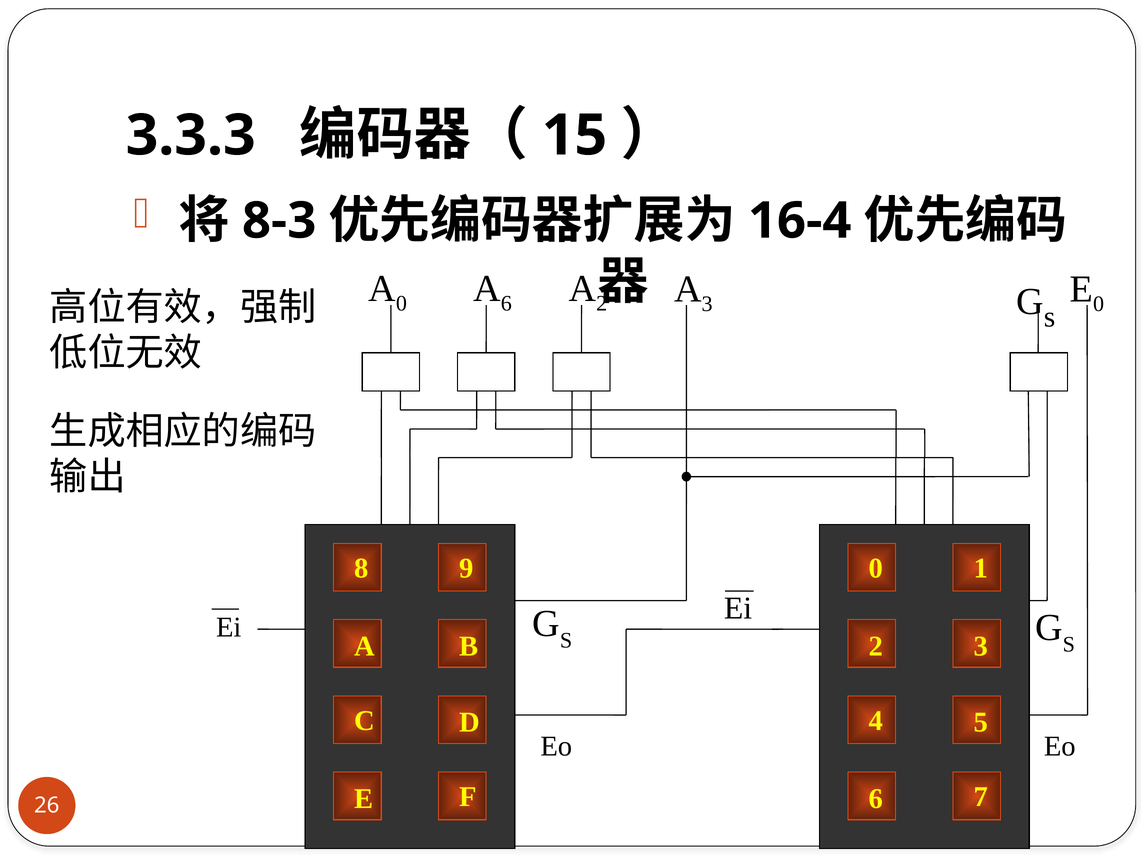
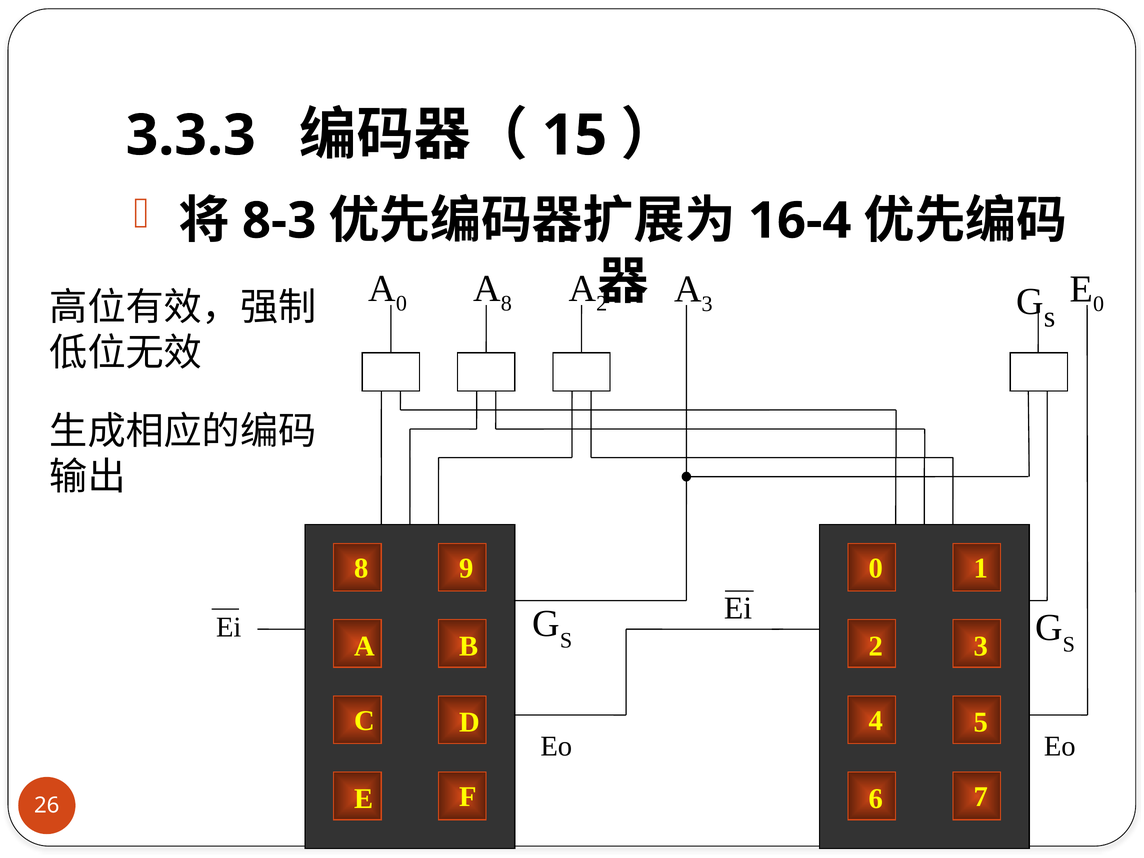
A 6: 6 -> 8 (506, 303)
